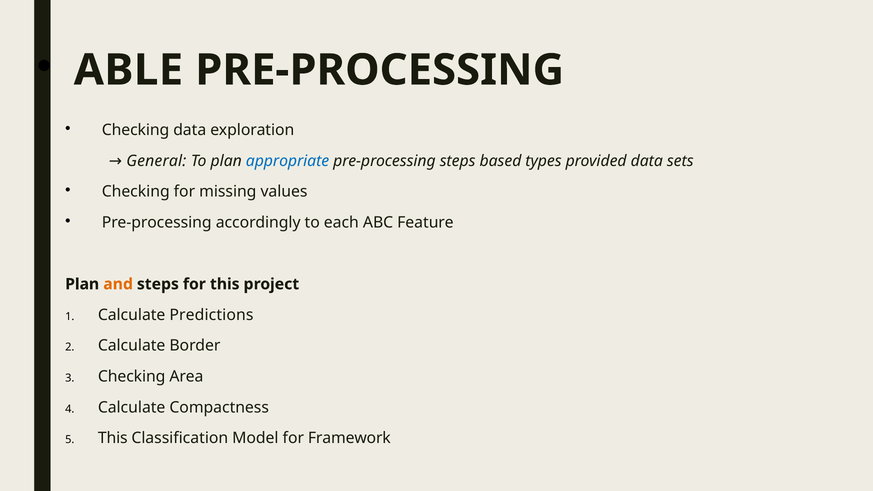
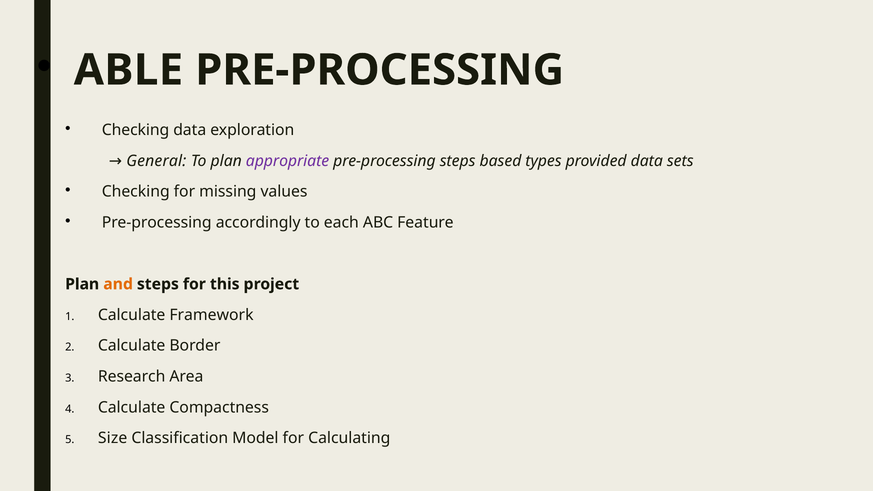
appropriate colour: blue -> purple (288, 161)
Predictions: Predictions -> Framework (211, 315)
Checking: Checking -> Research (132, 377)
This: This -> Size (113, 438)
Framework: Framework -> Calculating (349, 438)
